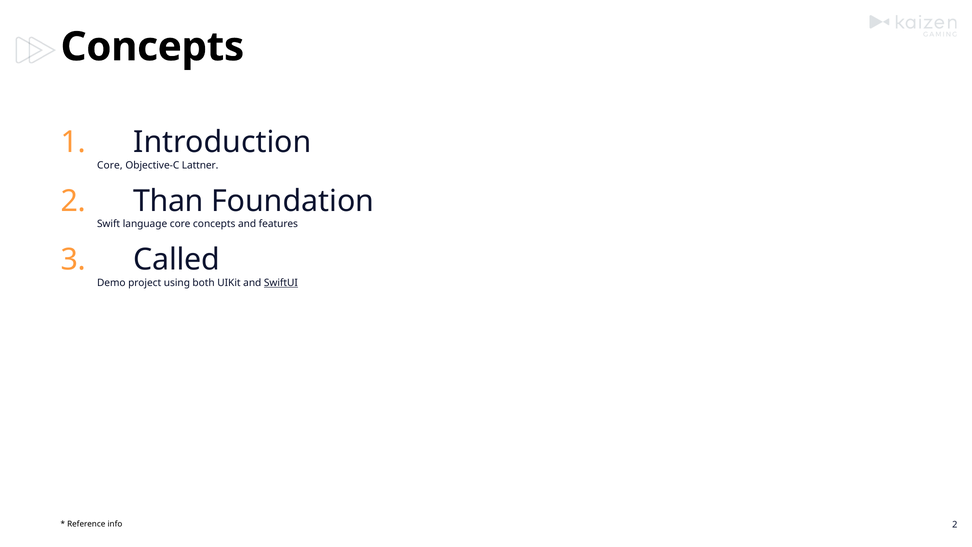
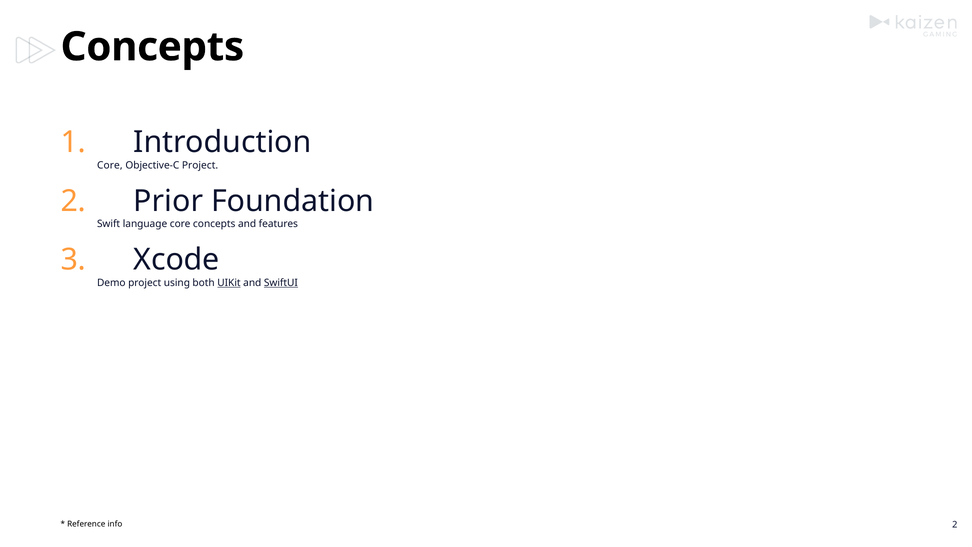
Objective-C Lattner: Lattner -> Project (200, 165)
Than: Than -> Prior (168, 201)
Called: Called -> Xcode (177, 260)
UIKit underline: none -> present (229, 283)
